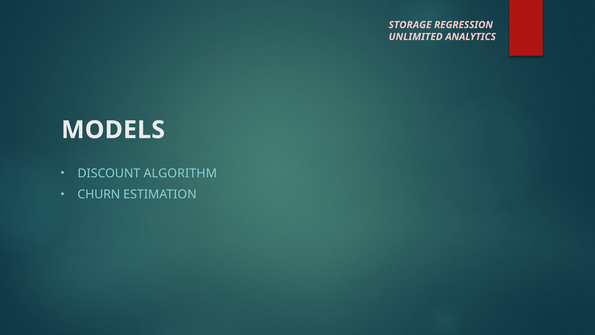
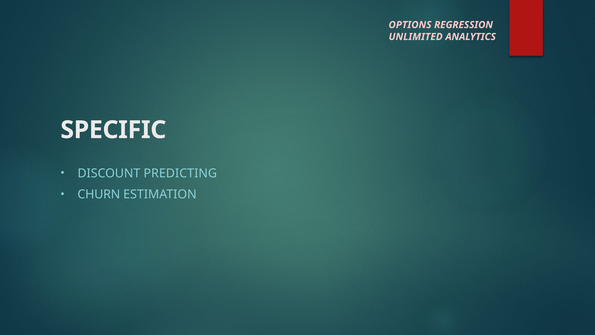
STORAGE: STORAGE -> OPTIONS (410, 25)
MODELS: MODELS -> SPECIFIC (113, 130)
ALGORITHM: ALGORITHM -> PREDICTING (180, 173)
